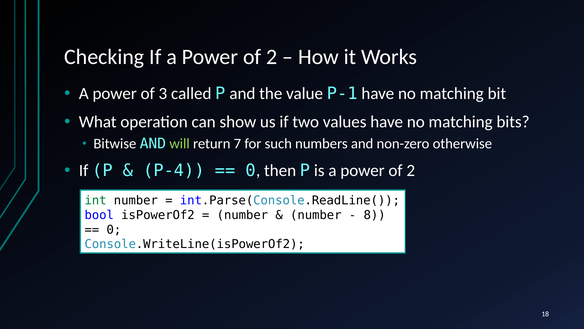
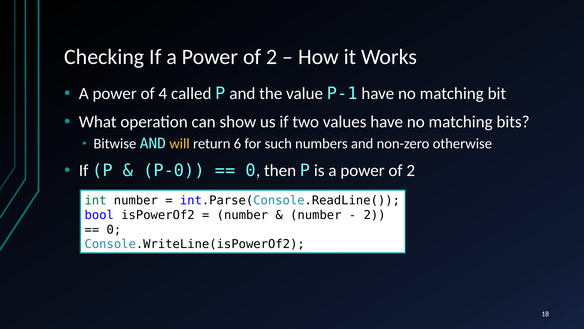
3: 3 -> 4 (163, 94)
will colour: light green -> yellow (180, 144)
7: 7 -> 6 (237, 144)
P-4: P-4 -> P-0 (174, 170)
8: 8 -> 2 (375, 215)
